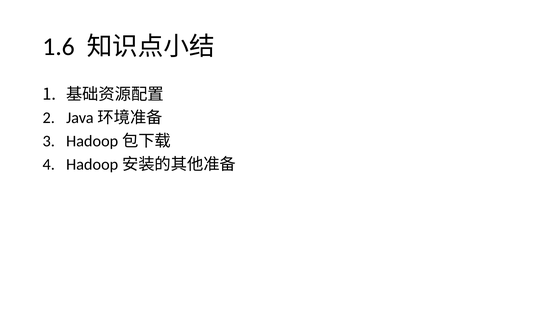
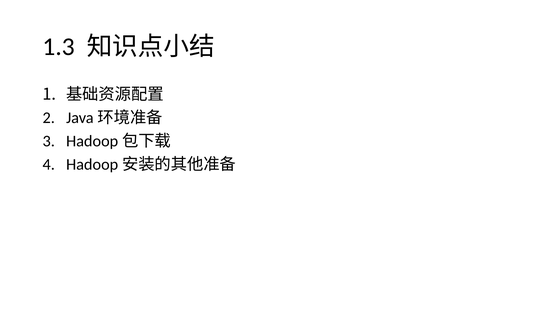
1.6: 1.6 -> 1.3 (59, 47)
